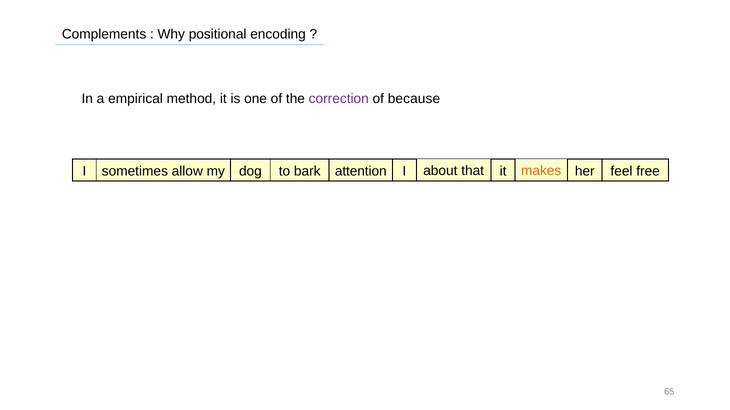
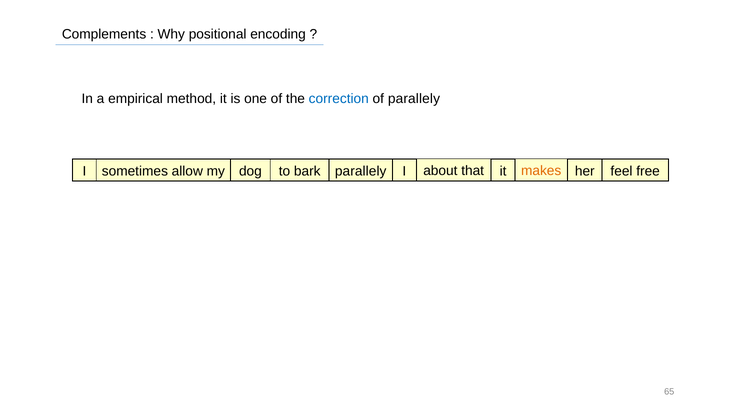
correction colour: purple -> blue (339, 99)
of because: because -> parallely (414, 99)
my attention: attention -> parallely (361, 172)
